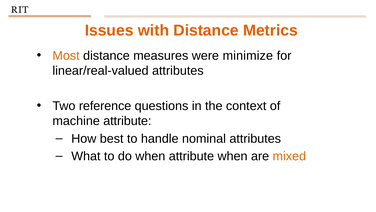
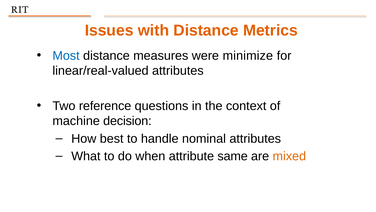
Most colour: orange -> blue (66, 56)
machine attribute: attribute -> decision (127, 121)
attribute when: when -> same (233, 156)
